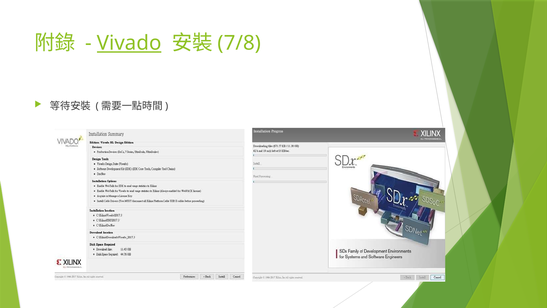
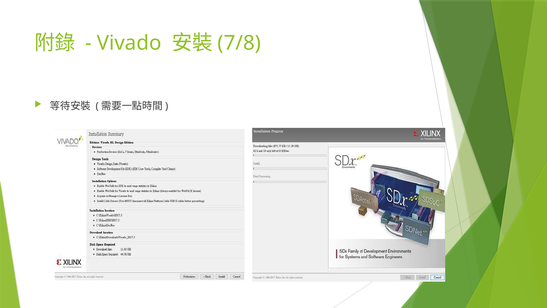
Vivado underline: present -> none (129, 43)
